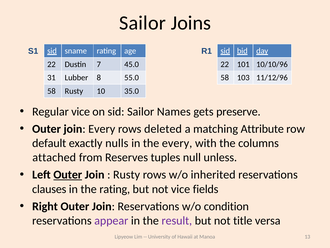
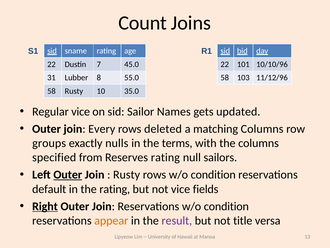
Sailor: Sailor -> Count (143, 23)
preserve: preserve -> updated (238, 111)
matching Attribute: Attribute -> Columns (262, 129)
default: default -> groups (49, 143)
the every: every -> terms (177, 143)
attached: attached -> specified (54, 157)
Reserves tuples: tuples -> rating (165, 157)
unless: unless -> sailors (220, 157)
rows w/o inherited: inherited -> condition (213, 174)
clauses: clauses -> default (49, 189)
Right underline: none -> present (45, 206)
appear colour: purple -> orange (111, 220)
